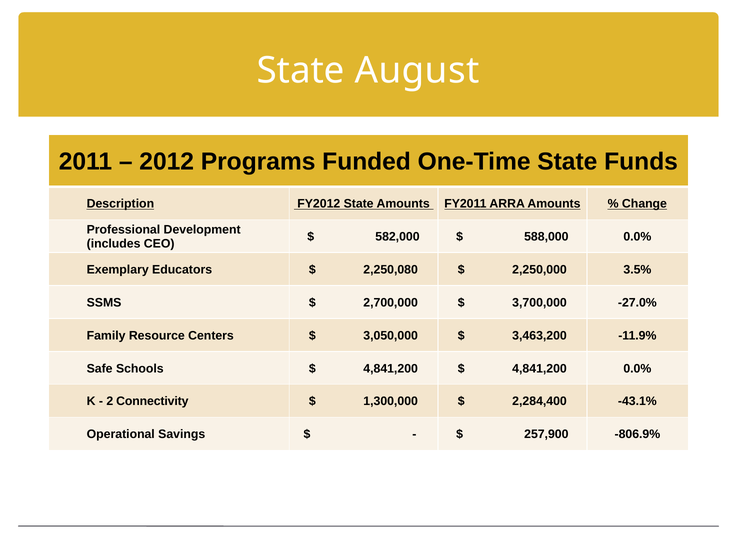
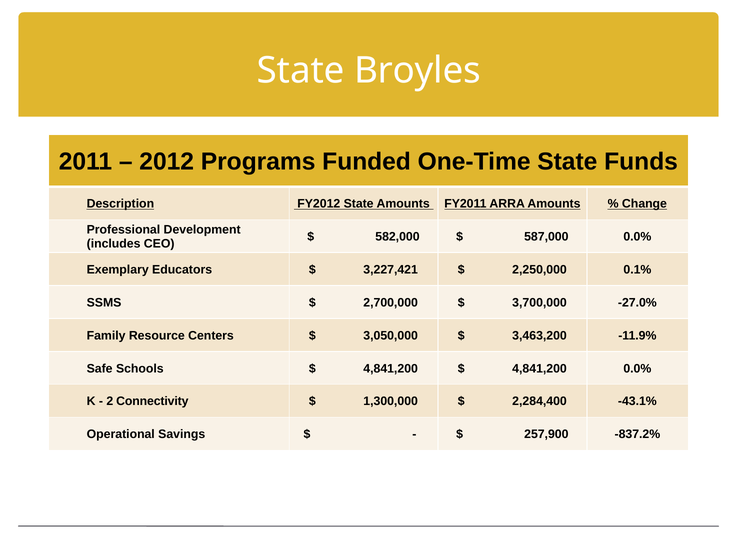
August: August -> Broyles (418, 71)
588,000: 588,000 -> 587,000 (546, 237)
2,250,080: 2,250,080 -> 3,227,421 (391, 270)
3.5%: 3.5% -> 0.1% (637, 270)
-806.9%: -806.9% -> -837.2% (637, 434)
